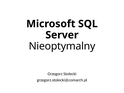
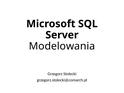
Nieoptymalny: Nieoptymalny -> Modelowania (62, 46)
